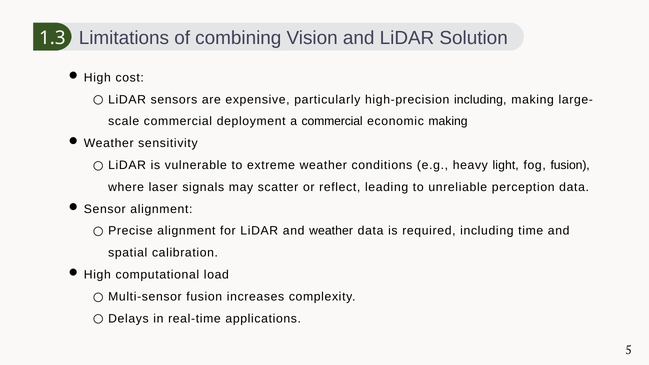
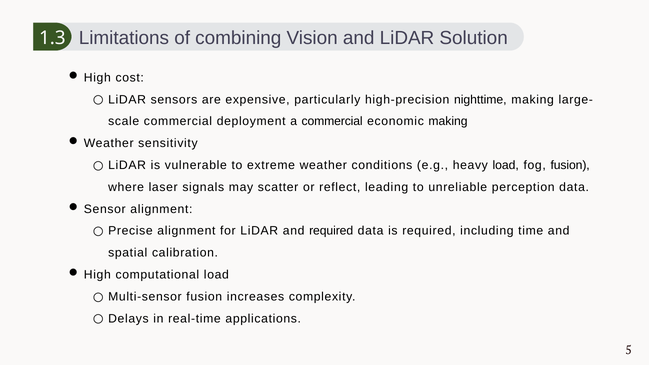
high-precision including: including -> nighttime (480, 100)
heavy light: light -> load (506, 165)
and weather: weather -> required (331, 231)
